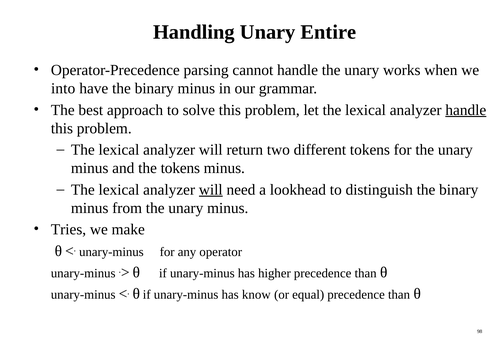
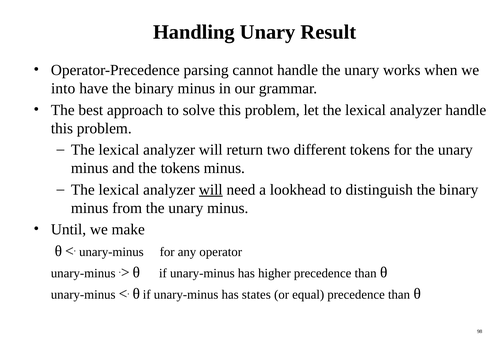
Entire: Entire -> Result (328, 32)
handle underline: present -> none (466, 110)
Tries: Tries -> Until (69, 229)
know: know -> states (256, 295)
